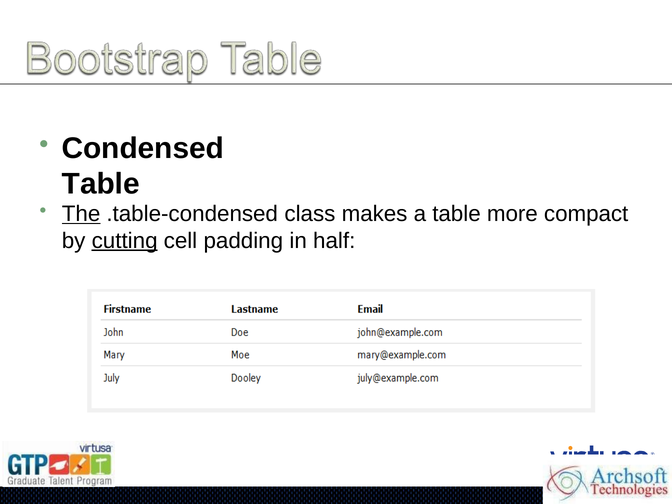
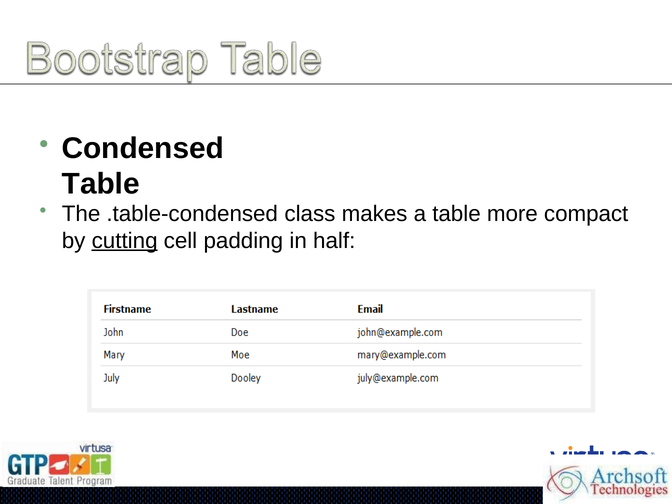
The underline: present -> none (81, 214)
